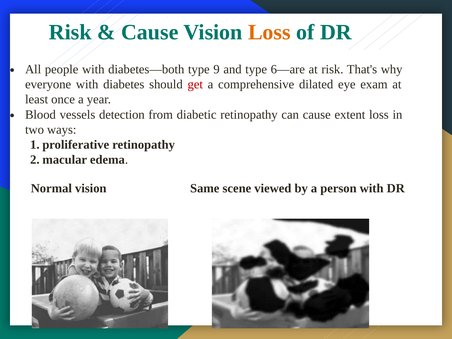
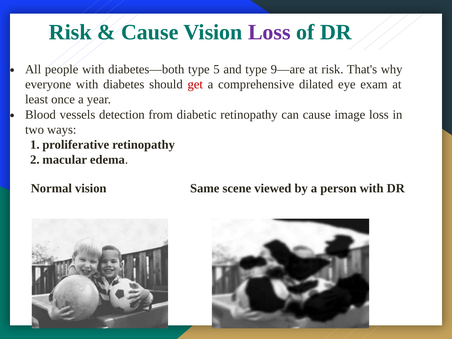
Loss colour: orange -> purple (269, 32)
9: 9 -> 5 (217, 69)
6—are: 6—are -> 9—are (288, 69)
extent: extent -> image (350, 115)
